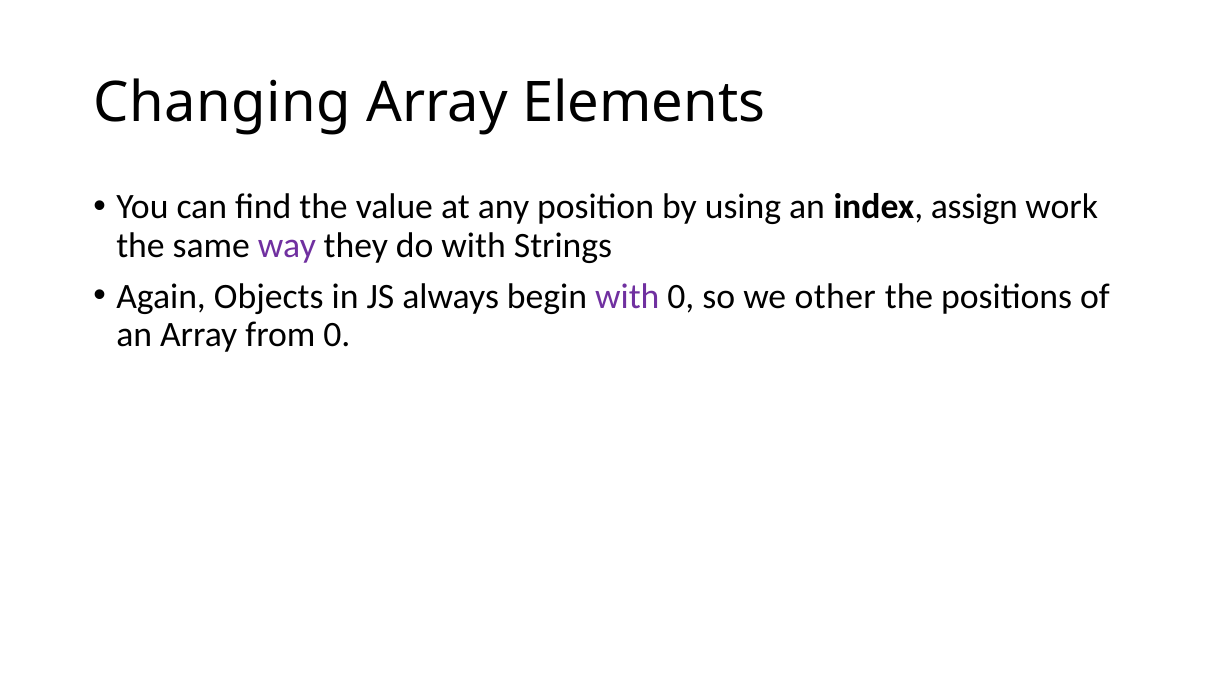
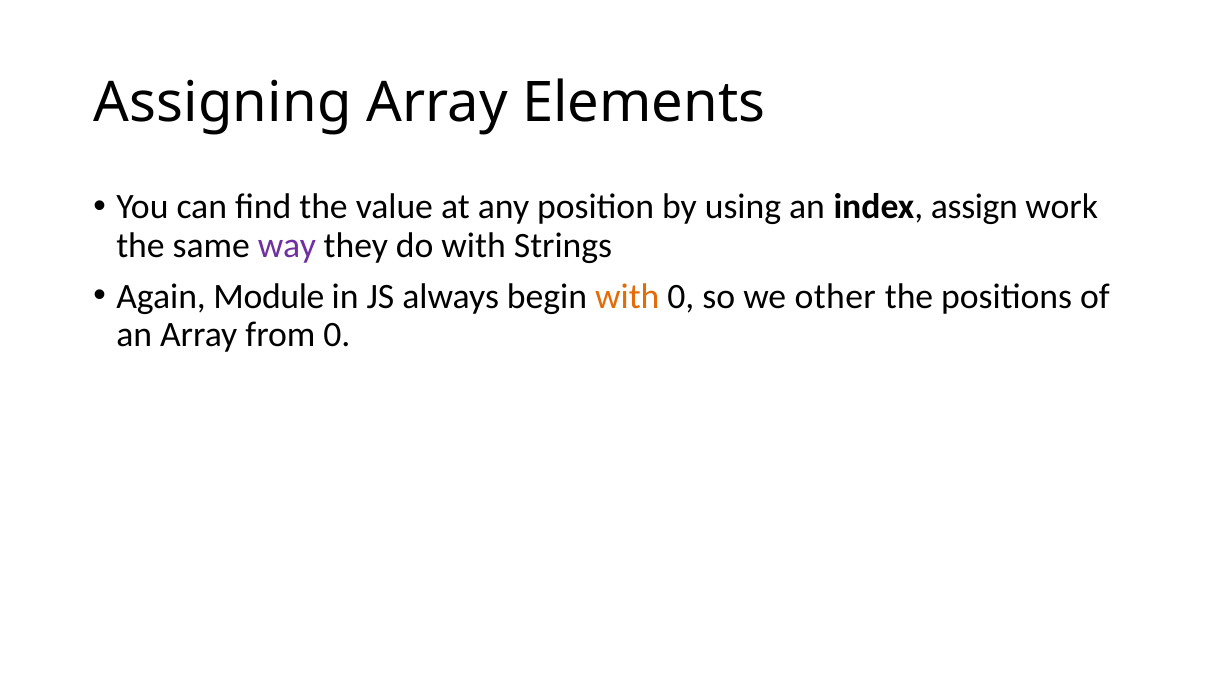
Changing: Changing -> Assigning (223, 103)
Objects: Objects -> Module (269, 297)
with colour: purple -> orange (627, 297)
